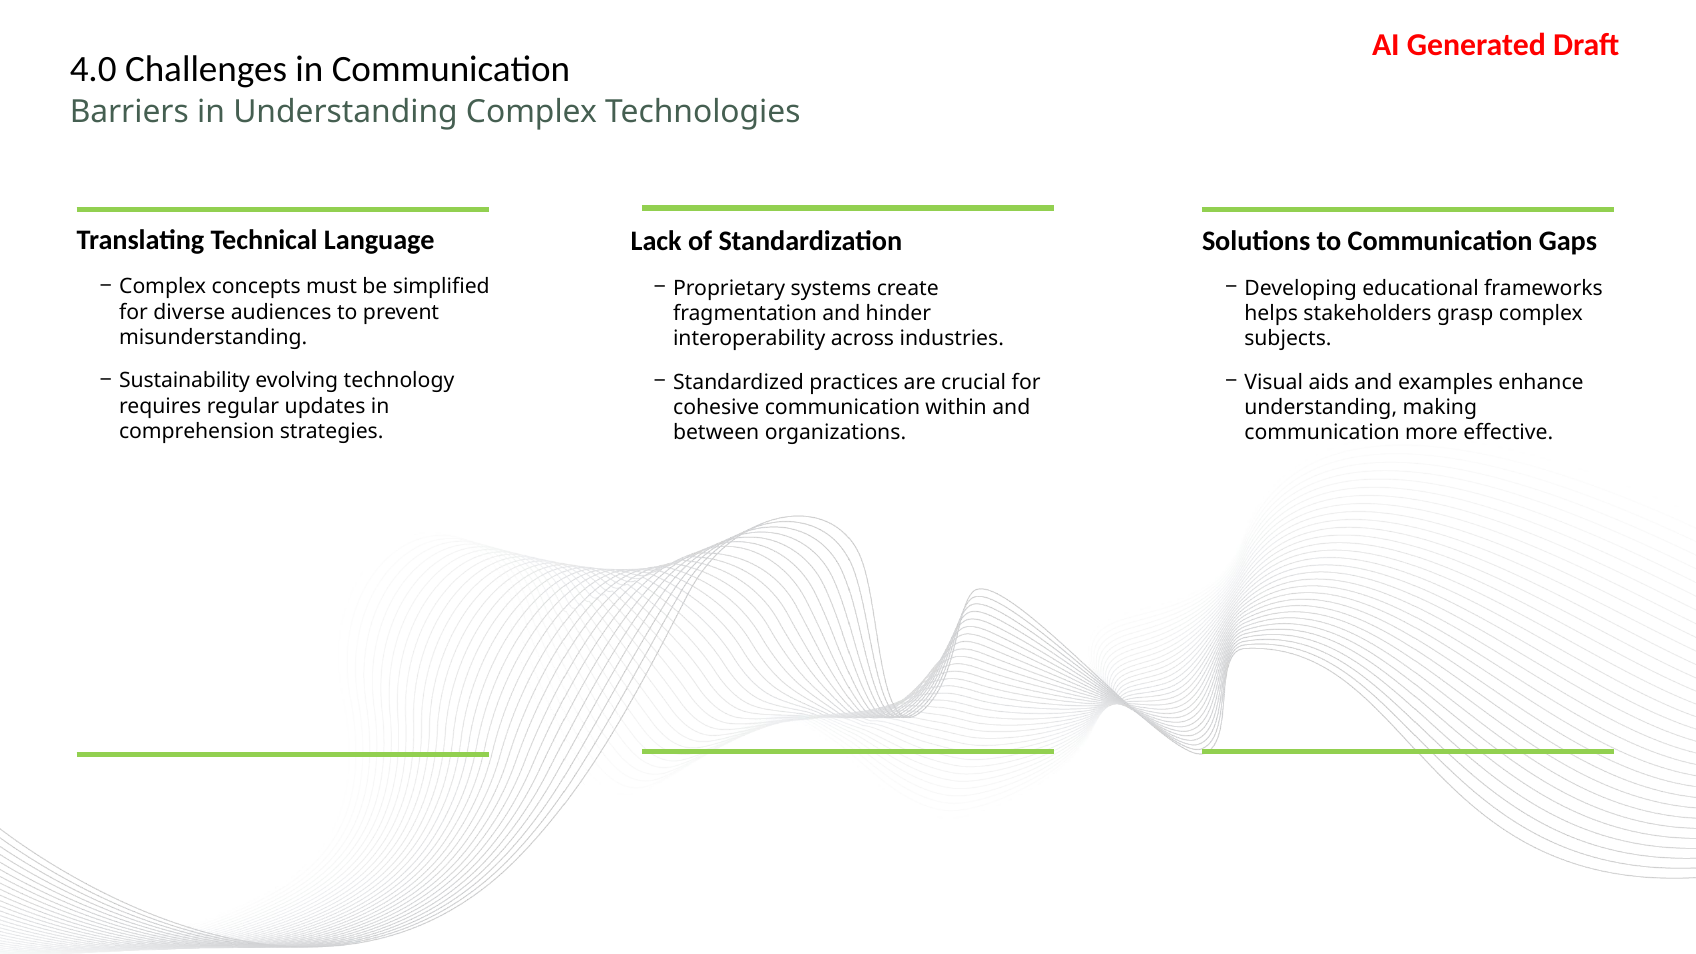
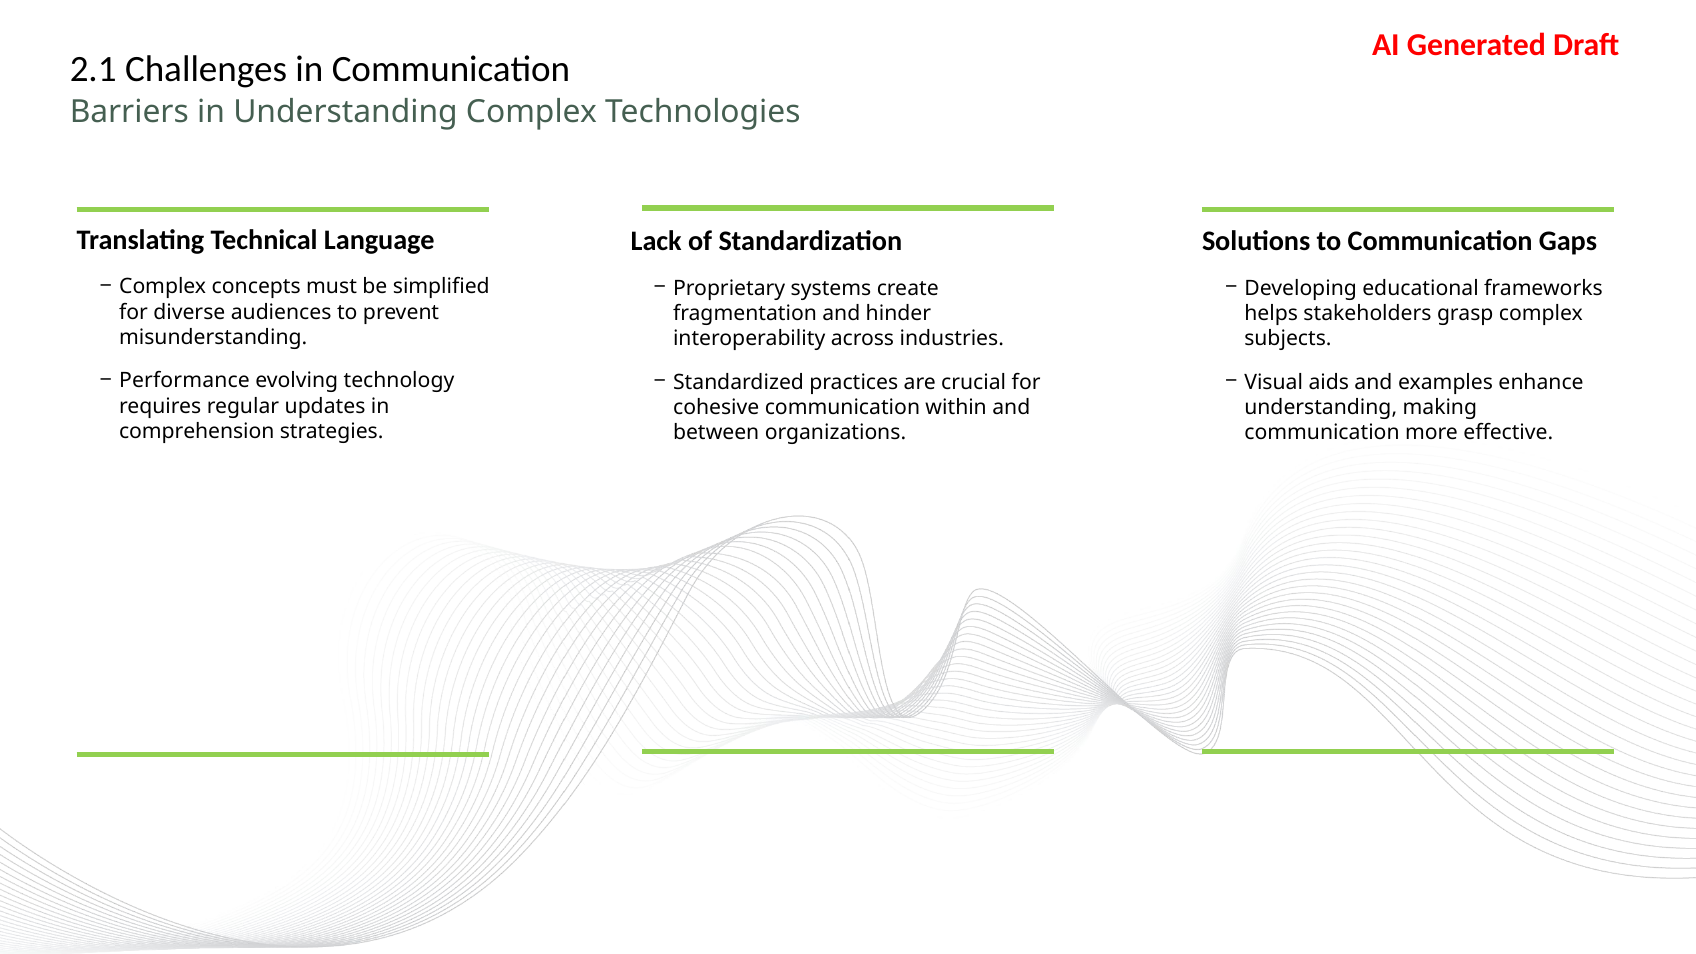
4.0: 4.0 -> 2.1 (93, 69)
Sustainability: Sustainability -> Performance (184, 381)
